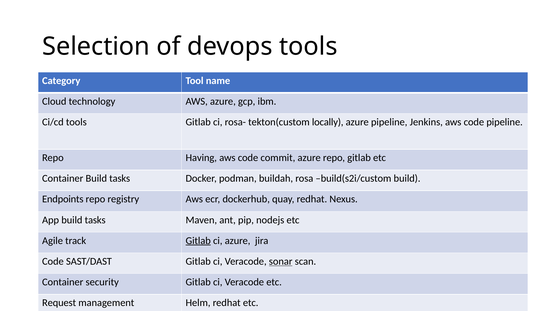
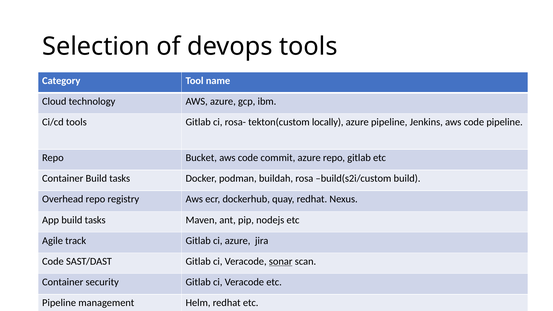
Having: Having -> Bucket (201, 158)
Endpoints: Endpoints -> Overhead (63, 199)
Gitlab underline: present -> none (198, 241)
Request: Request -> Pipeline (59, 303)
